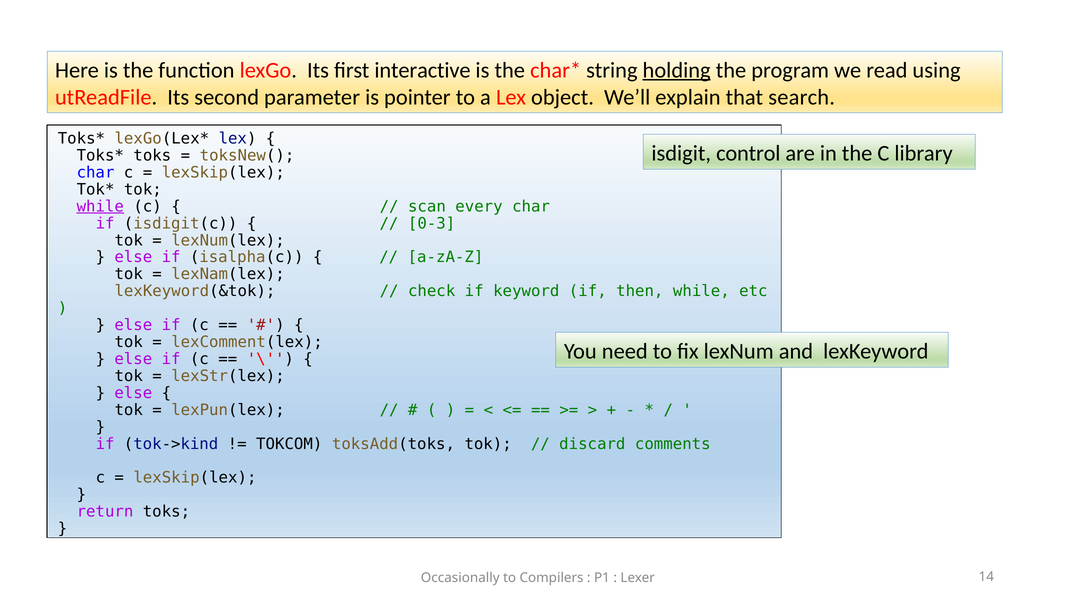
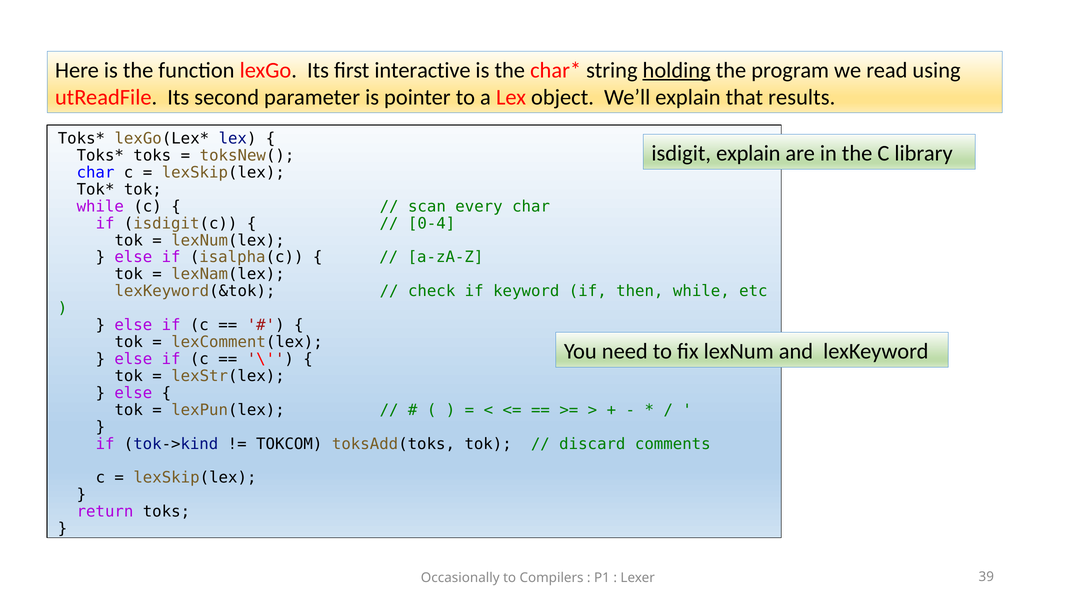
search: search -> results (802, 97)
isdigit control: control -> explain (748, 153)
while underline: present -> none (100, 207)
0-3: 0-3 -> 0-4 (432, 223)
14: 14 -> 39 (986, 577)
